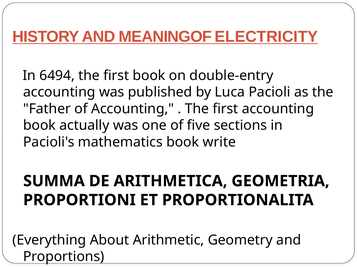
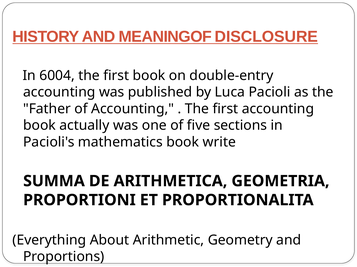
ELECTRICITY: ELECTRICITY -> DISCLOSURE (266, 37)
6494: 6494 -> 6004 (57, 76)
